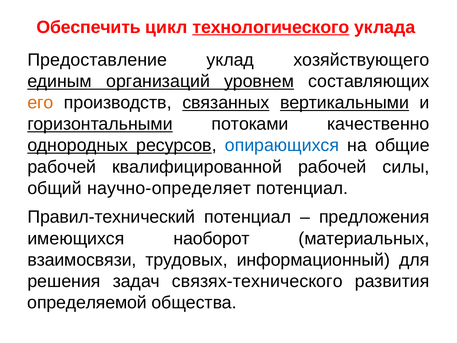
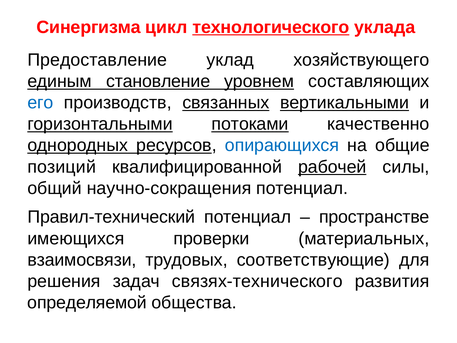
Обеспечить: Обеспечить -> Синергизма (89, 27)
организаций: организаций -> становление (158, 81)
его colour: orange -> blue (40, 103)
потоками underline: none -> present (250, 124)
рабочей: рабочей -> позиций (62, 167)
рабочей underline: none -> present (332, 167)
научно-определяет: научно-определяет -> научно-сокращения (169, 188)
предложения: предложения -> пространстве (374, 217)
наоборот: наоборот -> проверки (211, 238)
информационный: информационный -> соответствующие (313, 260)
